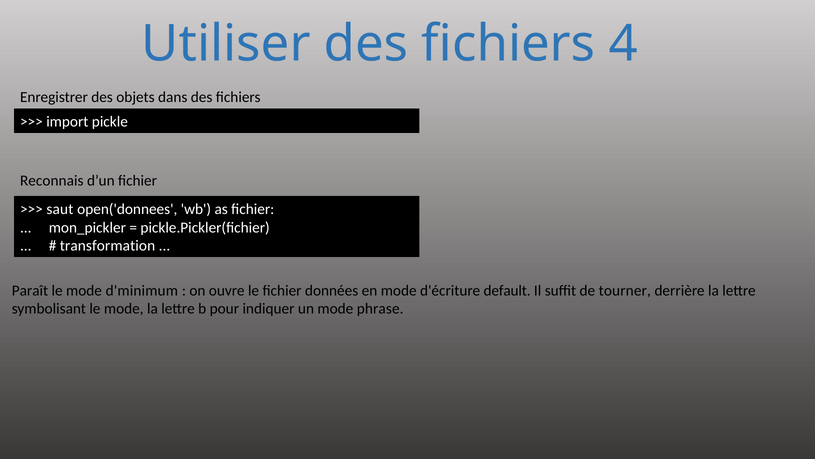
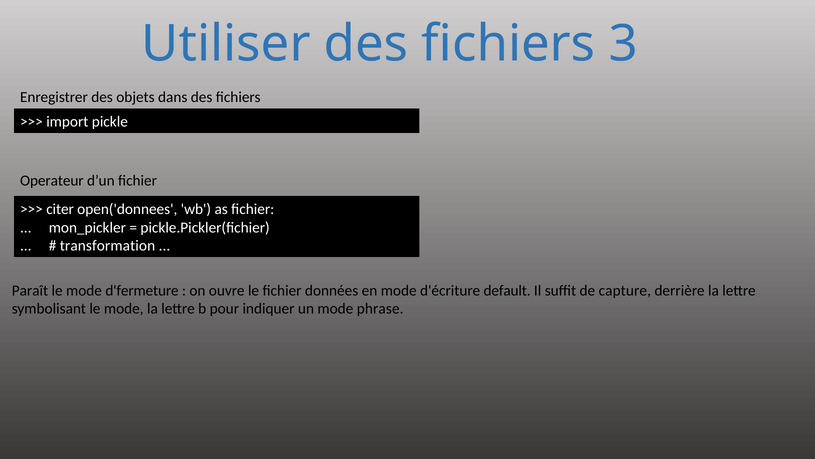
4: 4 -> 3 (623, 44)
Reconnais: Reconnais -> Operateur (52, 181)
saut: saut -> citer (60, 209)
d'minimum: d'minimum -> d'fermeture (142, 290)
tourner: tourner -> capture (625, 290)
